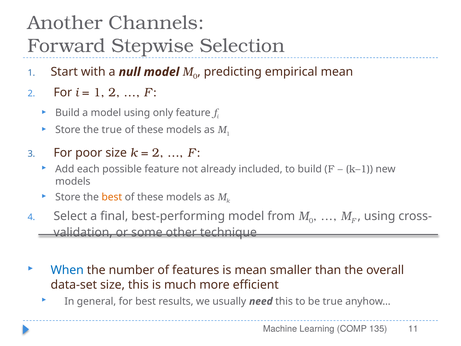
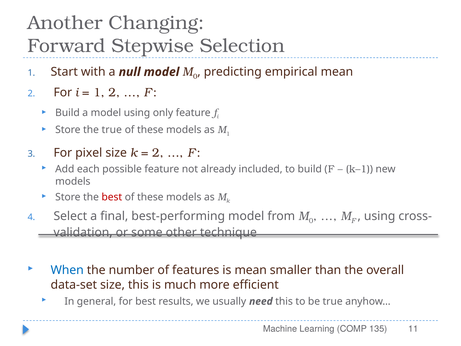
Channels: Channels -> Changing (156, 23)
poor: poor -> pixel (89, 153)
best colour: orange -> red (112, 197)
